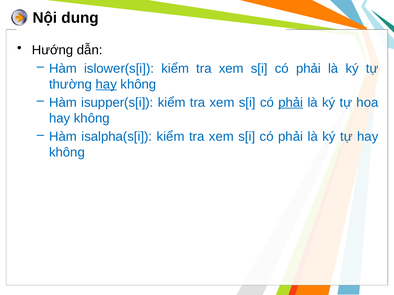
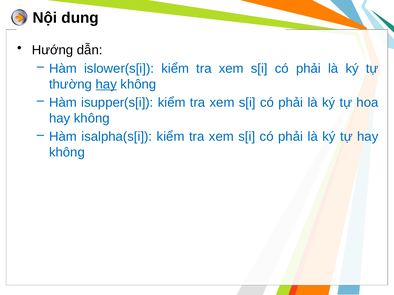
phải underline: present -> none (291, 103)
